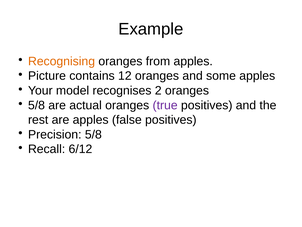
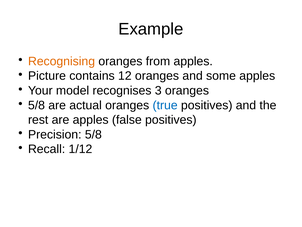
2: 2 -> 3 (158, 90)
true colour: purple -> blue (165, 105)
6/12: 6/12 -> 1/12 (80, 149)
